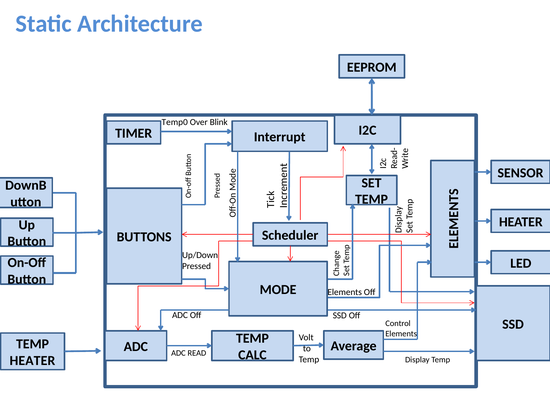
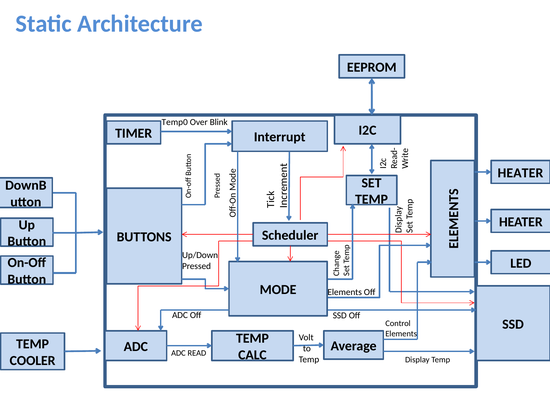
SENSOR: SENSOR -> HEATER (520, 173)
HEATER: HEATER -> COOLER (33, 361)
